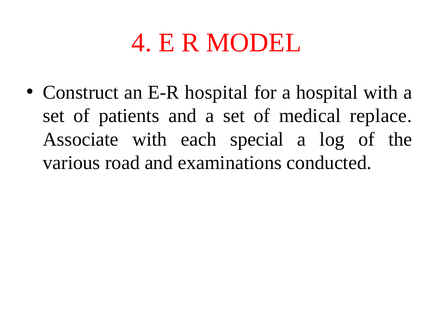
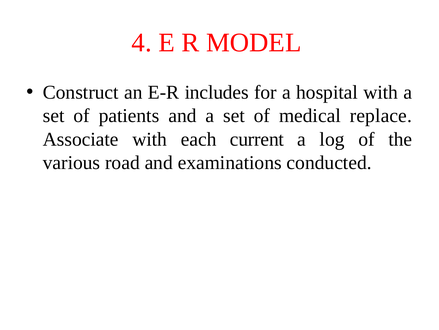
E-R hospital: hospital -> includes (217, 92)
special: special -> current (257, 139)
